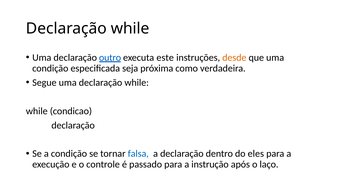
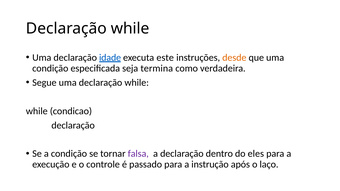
outro: outro -> idade (110, 58)
próxima: próxima -> termina (157, 68)
falsa colour: blue -> purple (138, 154)
